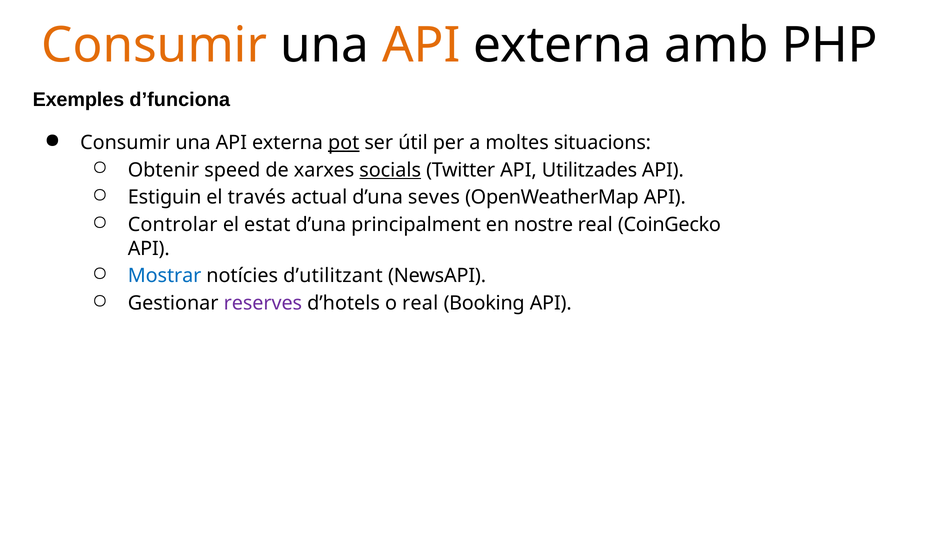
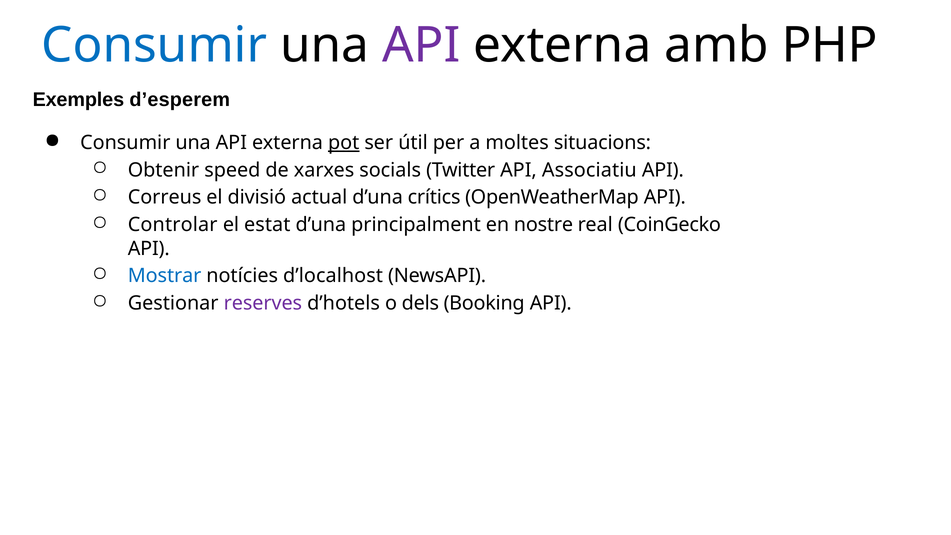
Consumir colour: orange -> blue (154, 45)
API colour: orange -> purple (421, 45)
d’funciona: d’funciona -> d’esperem (180, 99)
socials underline: present -> none (390, 170)
Utilitzades: Utilitzades -> Associatiu (589, 170)
Estiguin: Estiguin -> Correus (165, 197)
través: través -> divisió (257, 197)
seves: seves -> crítics (434, 197)
d’utilitzant: d’utilitzant -> d’localhost (333, 276)
o real: real -> dels (420, 303)
